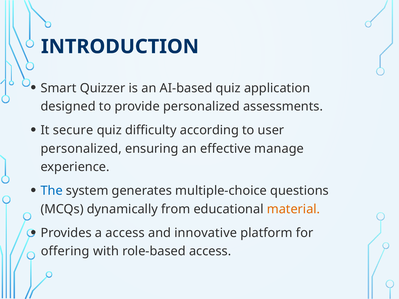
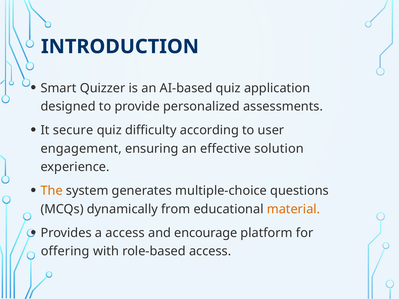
personalized: personalized -> engagement (81, 149)
manage: manage -> solution (279, 149)
The colour: blue -> orange (52, 191)
innovative: innovative -> encourage (206, 233)
